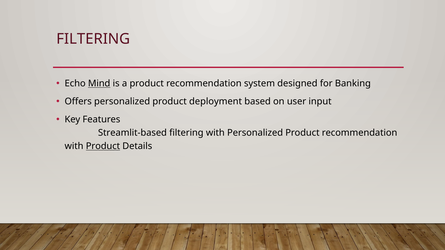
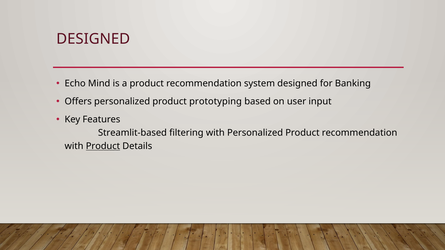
FILTERING: FILTERING -> DESIGNED (93, 39)
Mind underline: present -> none (99, 84)
deployment: deployment -> prototyping (216, 102)
